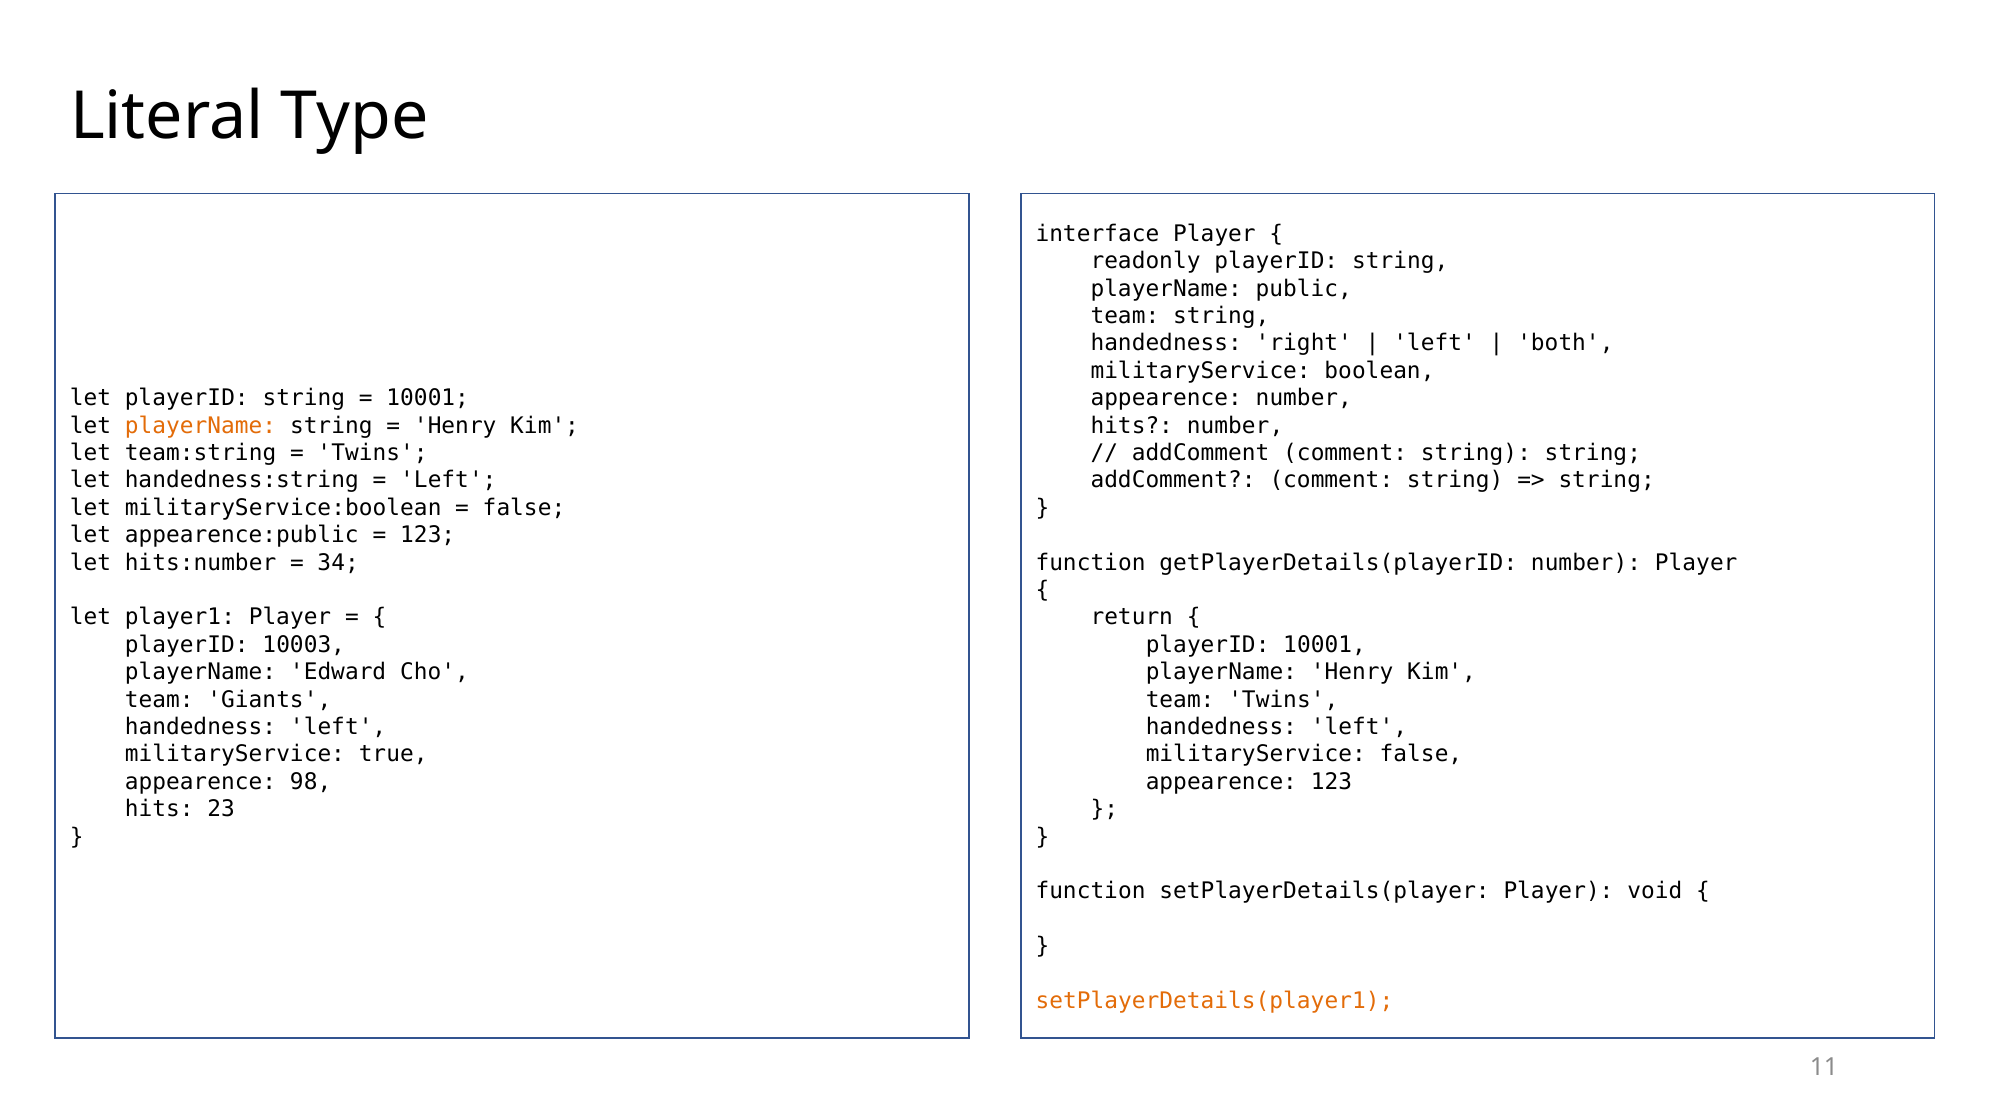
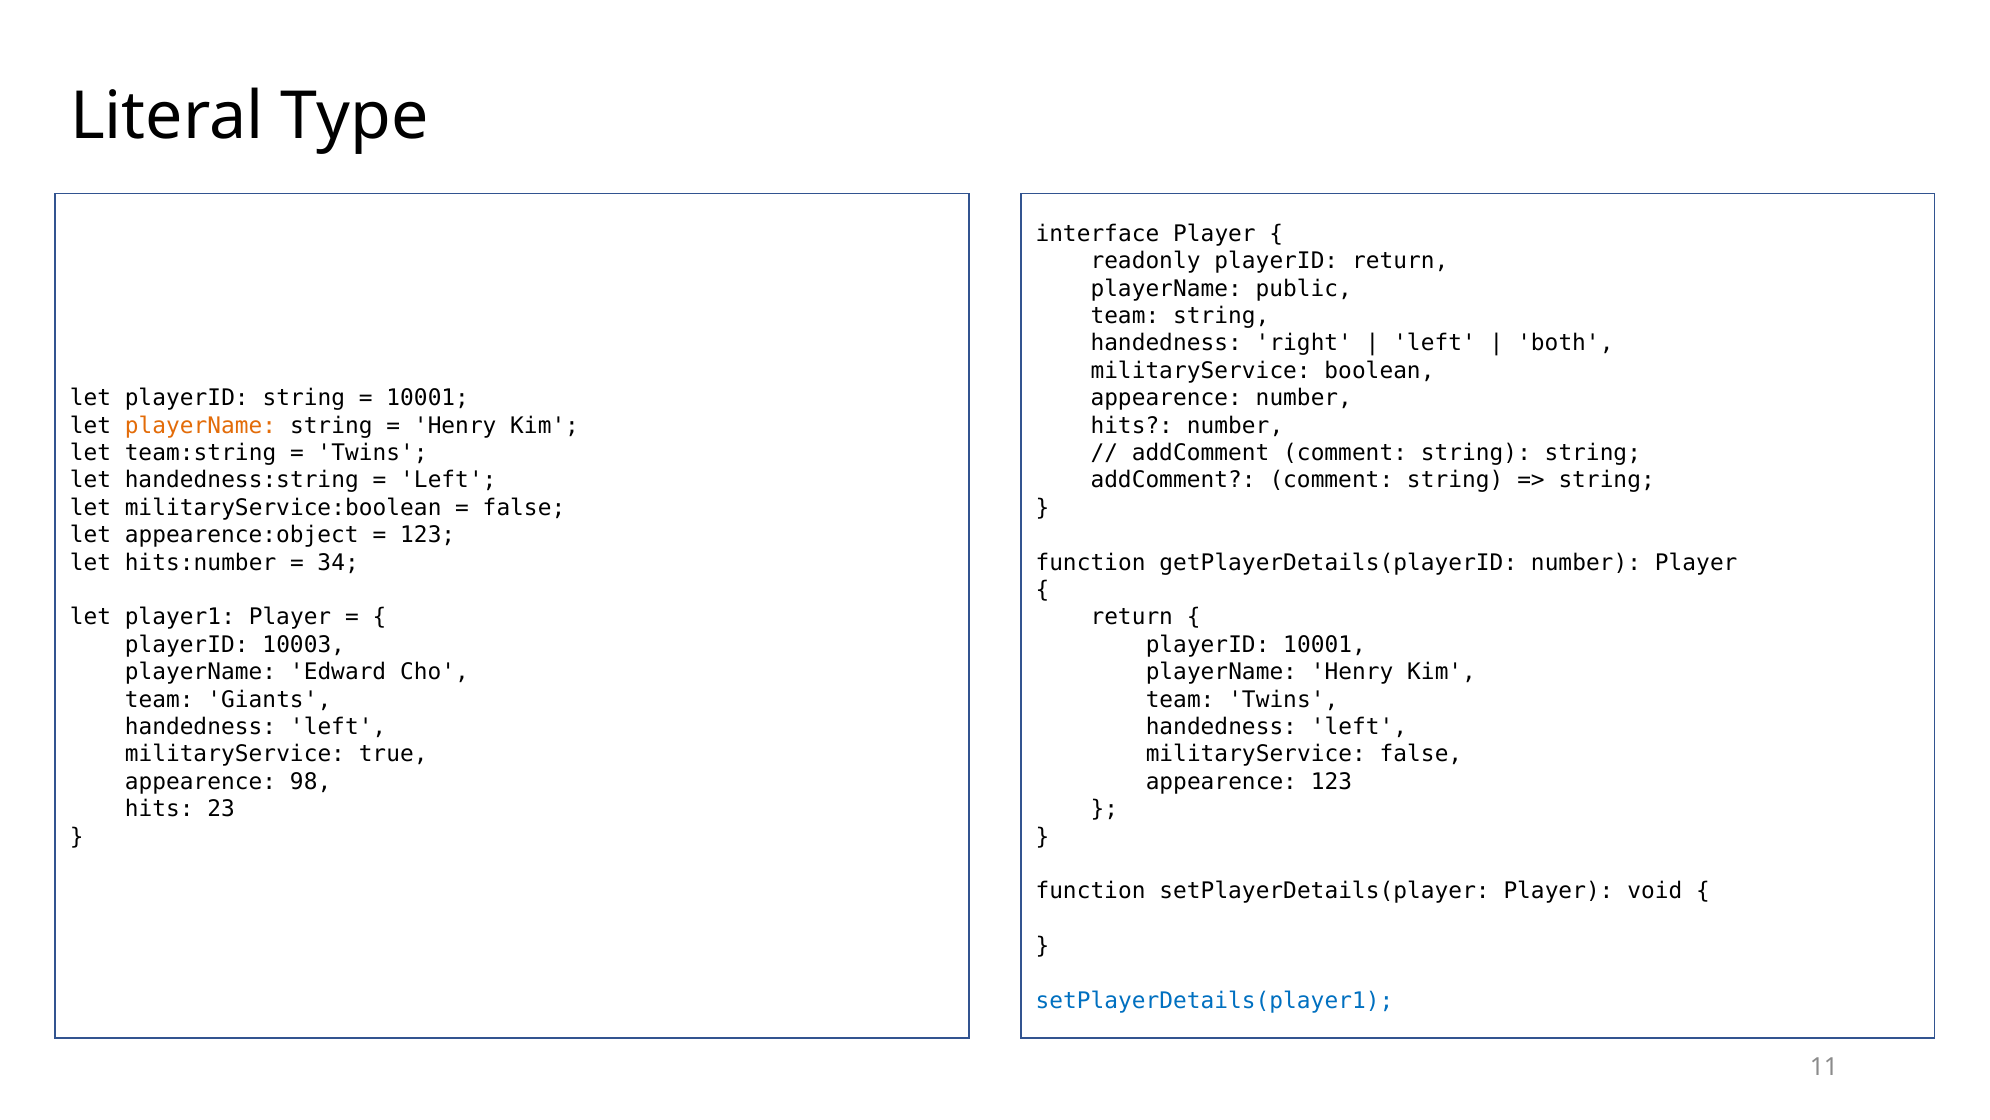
readonly playerID string: string -> return (1400, 261)
appearence:public: appearence:public -> appearence:object (242, 535)
setPlayerDetails(player1 colour: orange -> blue (1214, 1000)
